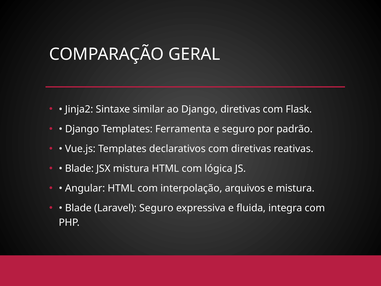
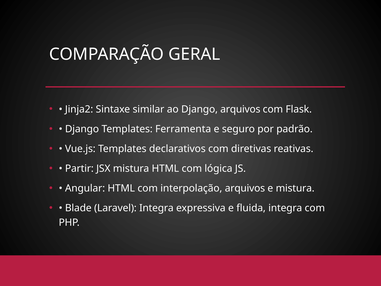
Django diretivas: diretivas -> arquivos (240, 109)
Blade: Blade -> Partir (79, 168)
Laravel Seguro: Seguro -> Integra (156, 208)
